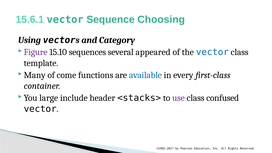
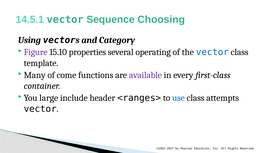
15.6.1: 15.6.1 -> 14.5.1 (30, 20)
sequences: sequences -> properties (87, 52)
appeared: appeared -> operating (153, 52)
available colour: blue -> purple (145, 75)
<stacks>: <stacks> -> <ranges> (139, 98)
use colour: purple -> blue (178, 98)
confused: confused -> attempts (223, 98)
